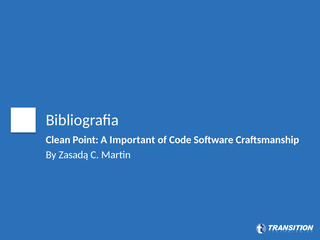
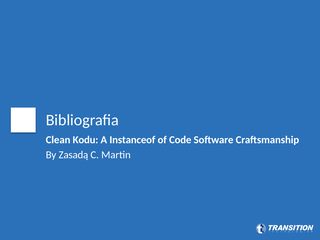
Point: Point -> Kodu (86, 140)
Important: Important -> Instanceof (132, 140)
